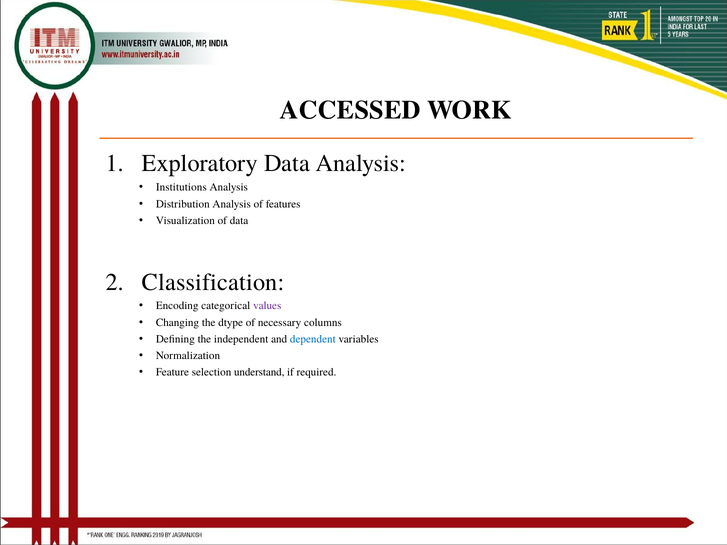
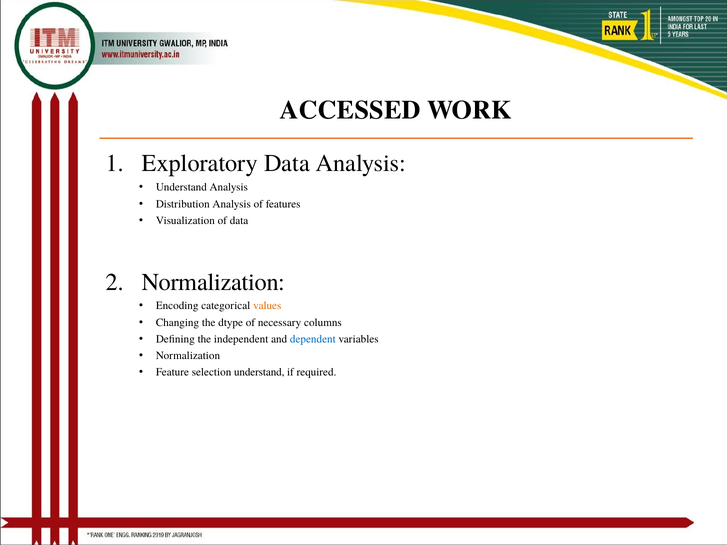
Institutions: Institutions -> Understand (181, 187)
Classification: Classification -> Normalization (213, 282)
values colour: purple -> orange (267, 306)
